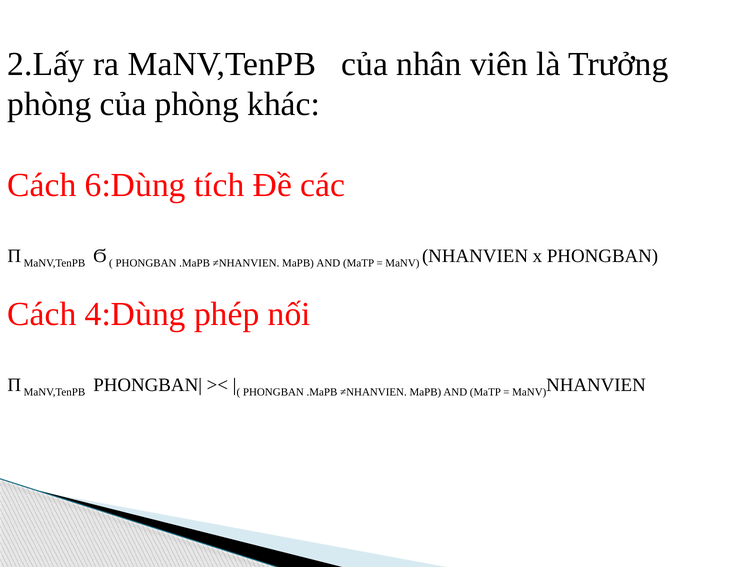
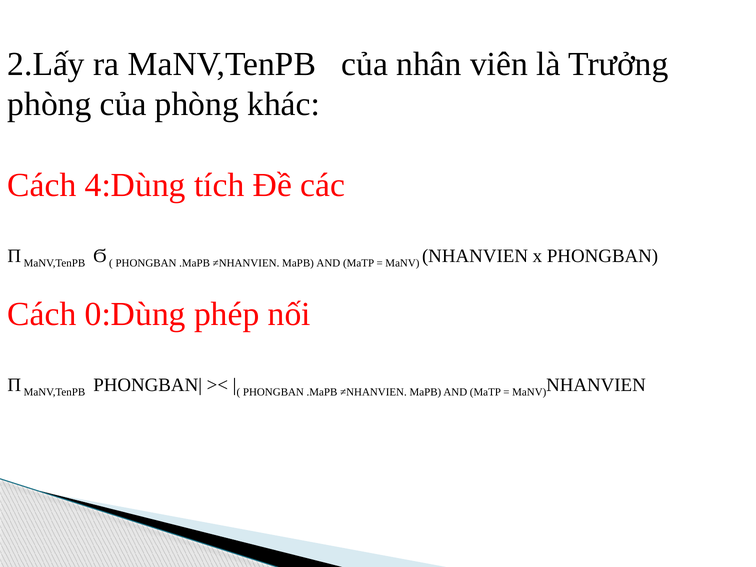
6:Dùng: 6:Dùng -> 4:Dùng (135, 185)
4:Dùng: 4:Dùng -> 0:Dùng (135, 314)
